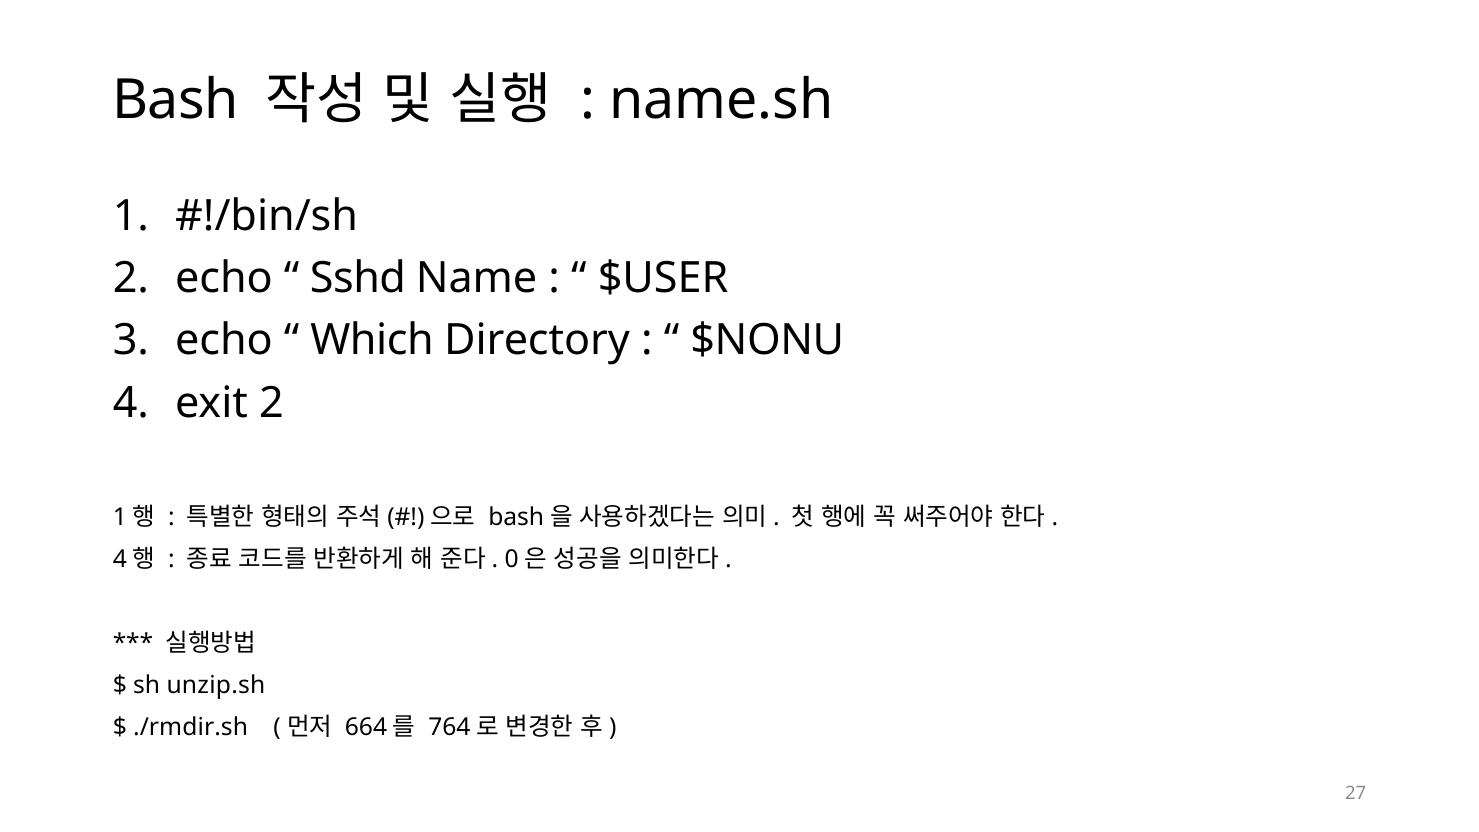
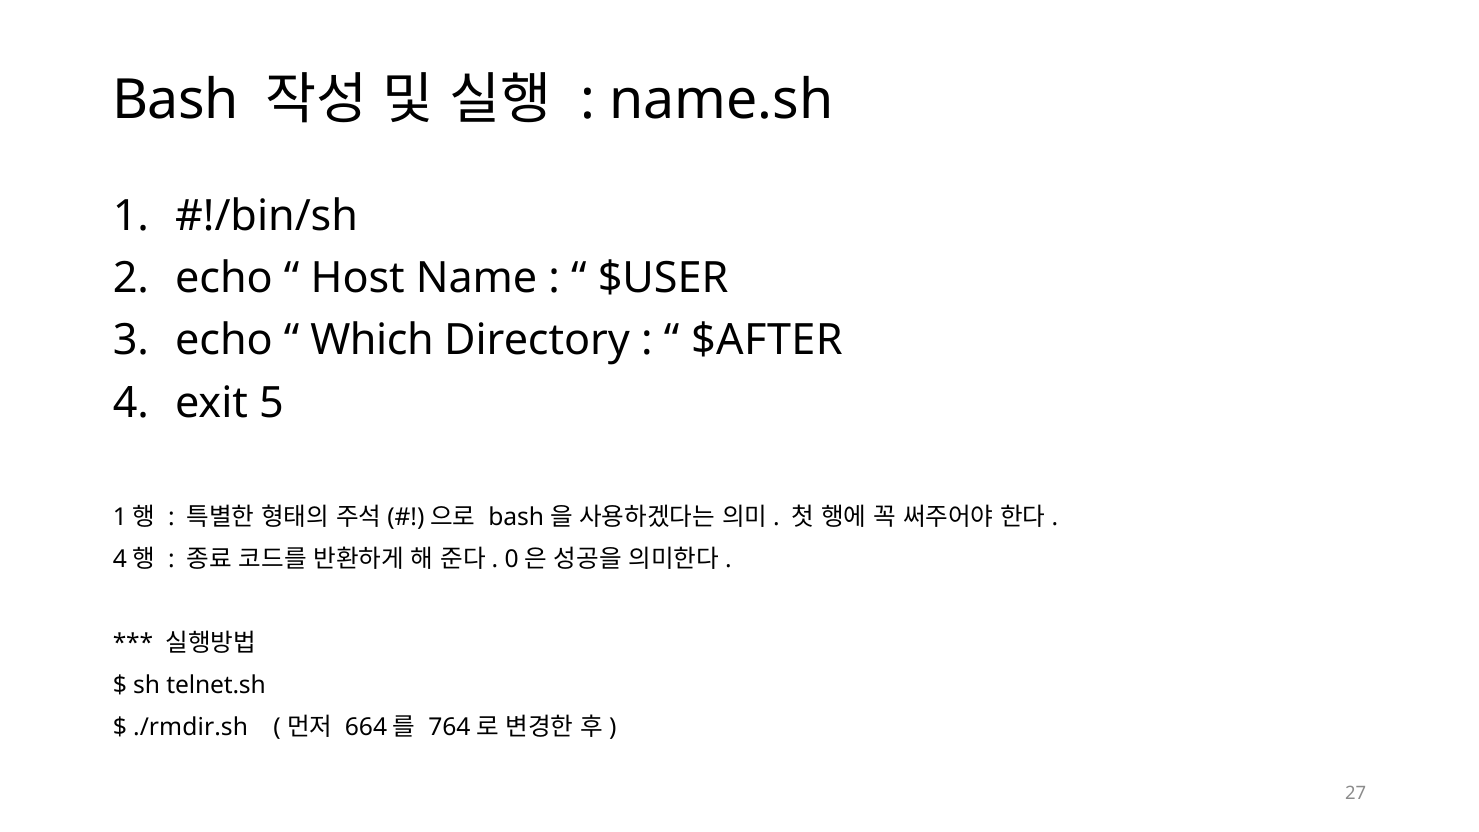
Sshd: Sshd -> Host (358, 279)
$NONU: $NONU -> $AFTER (767, 341)
exit 2: 2 -> 5 (271, 403)
unzip.sh: unzip.sh -> telnet.sh (216, 685)
